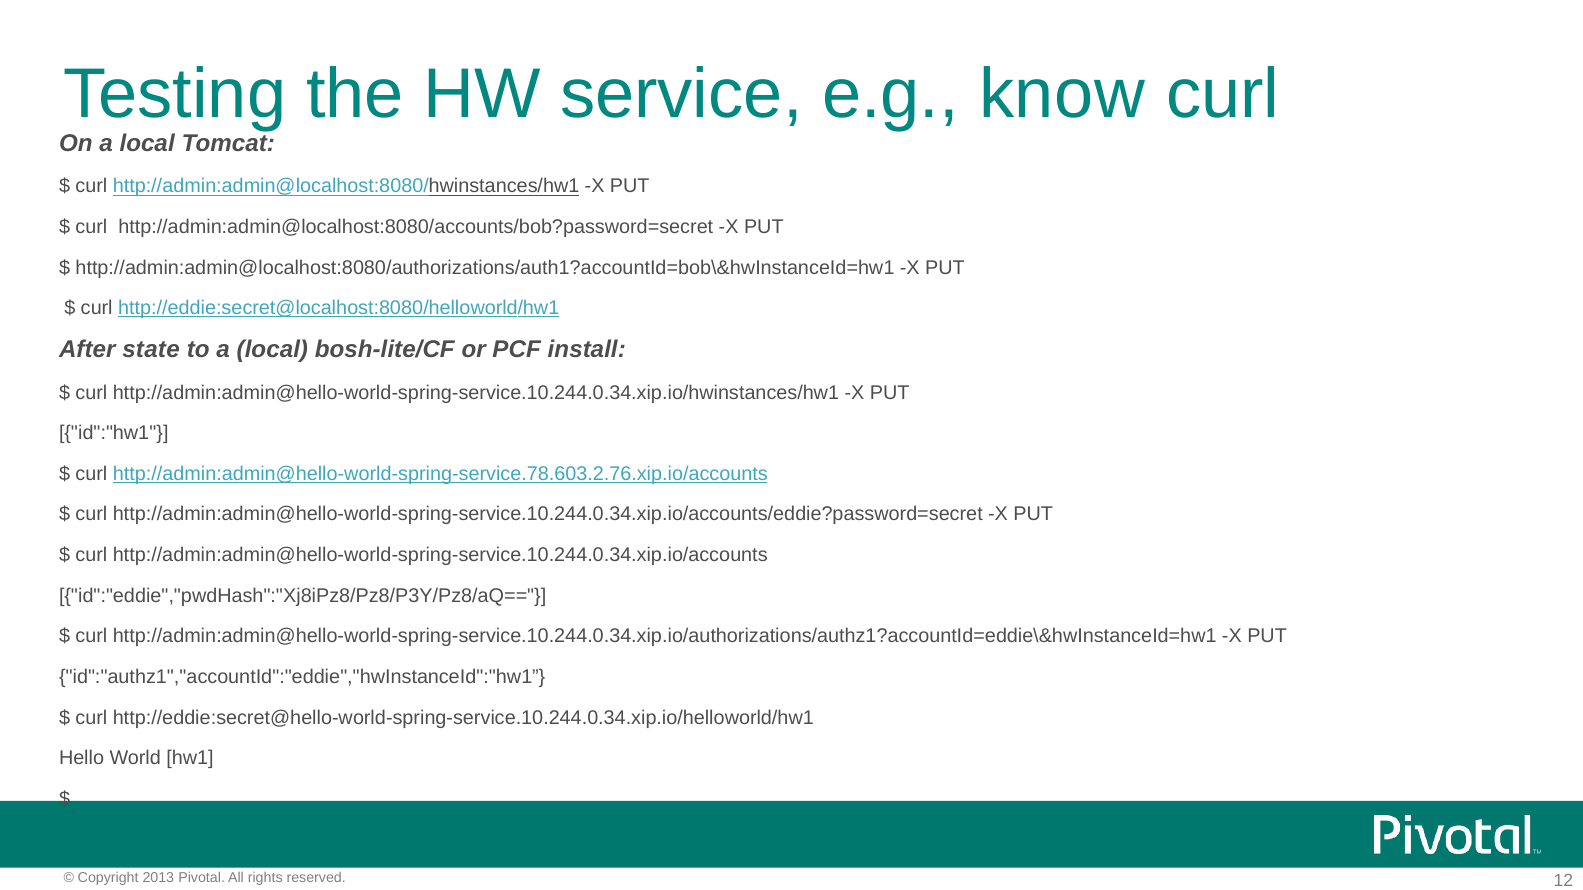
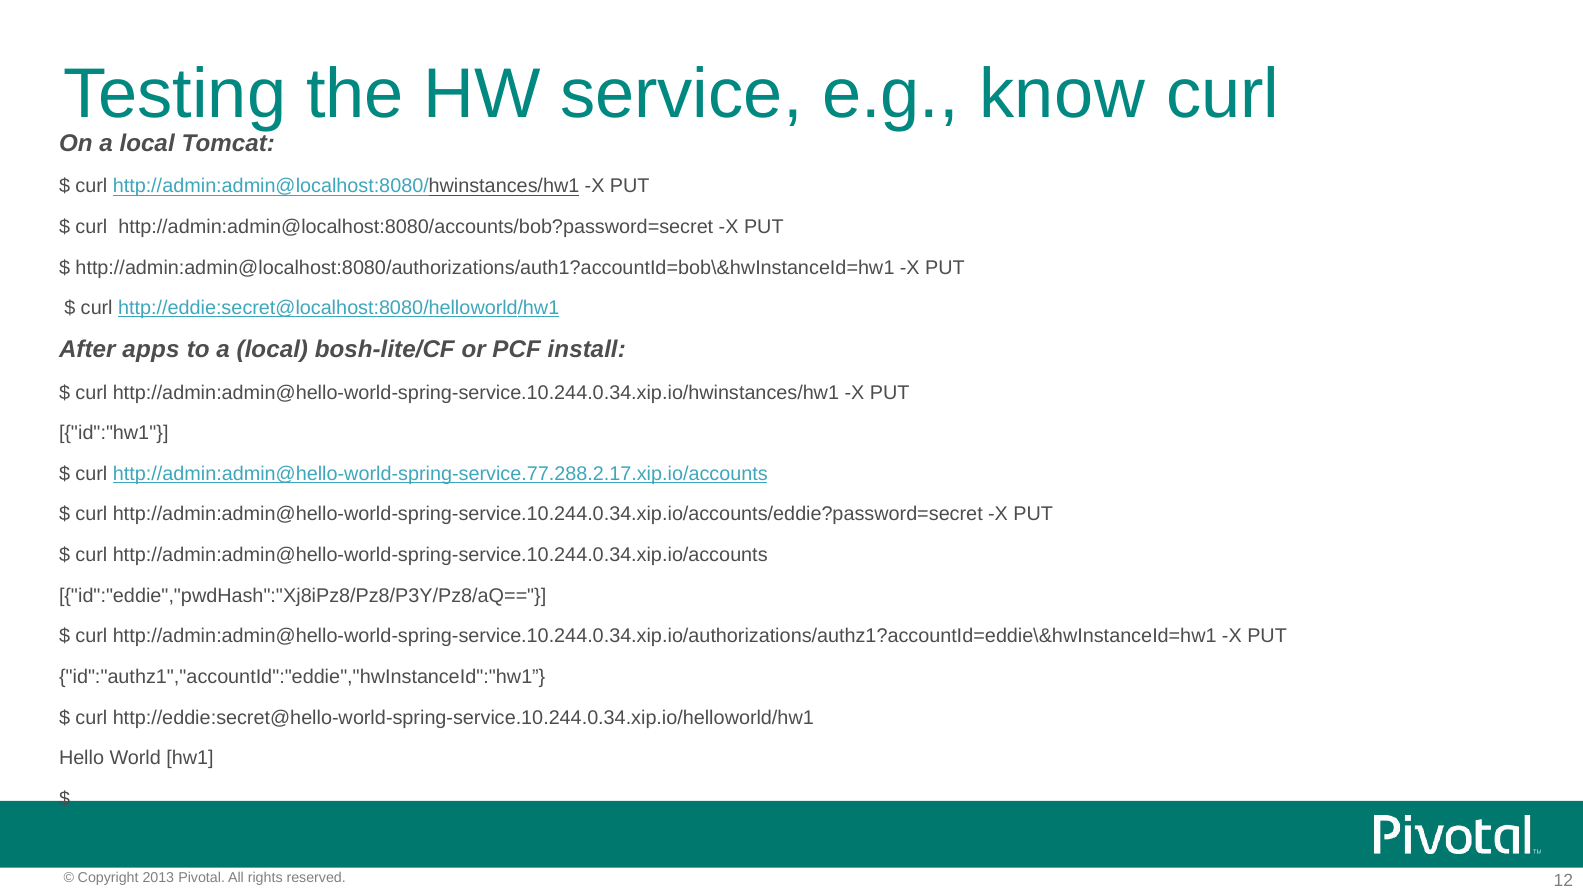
state: state -> apps (151, 350)
http://admin:admin@hello-world-spring-service.78.603.2.76.xip.io/accounts: http://admin:admin@hello-world-spring-service.78.603.2.76.xip.io/accounts -> http://admin:admin@hello-world-spring-service.77.288.2.17.xip.io/accounts (440, 474)
